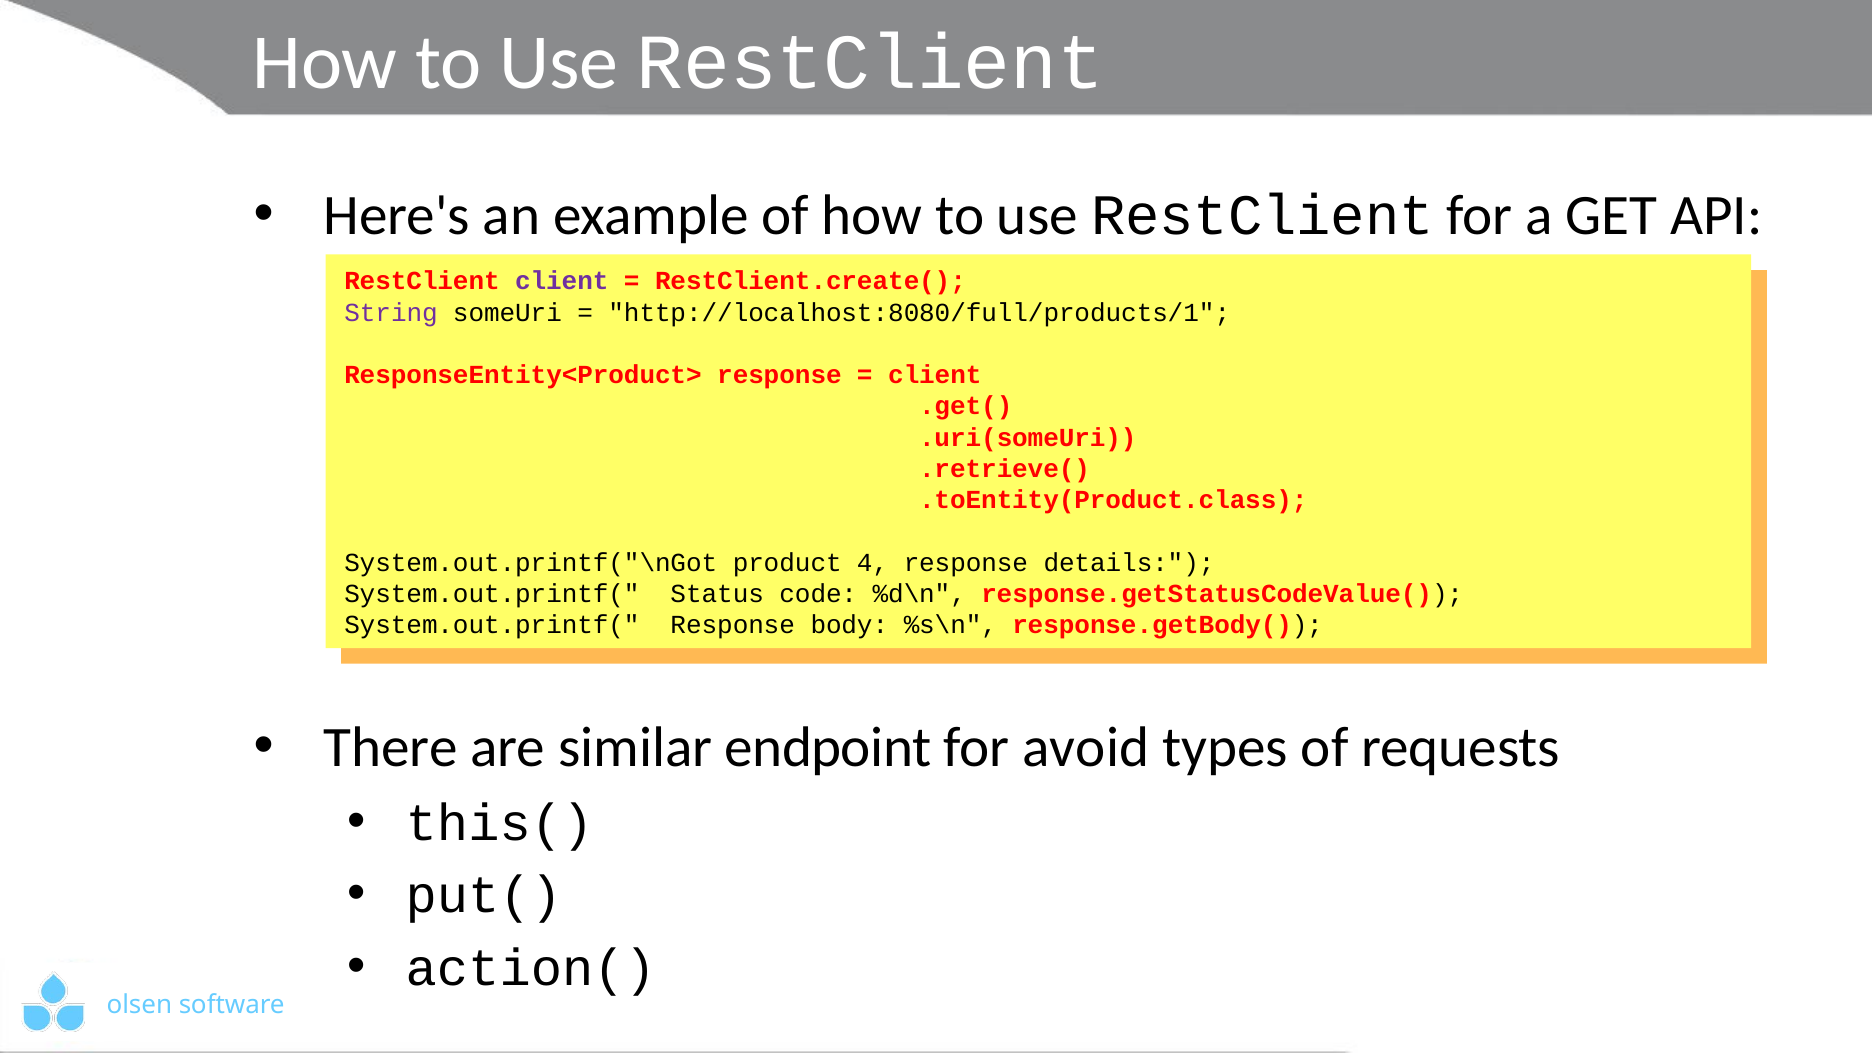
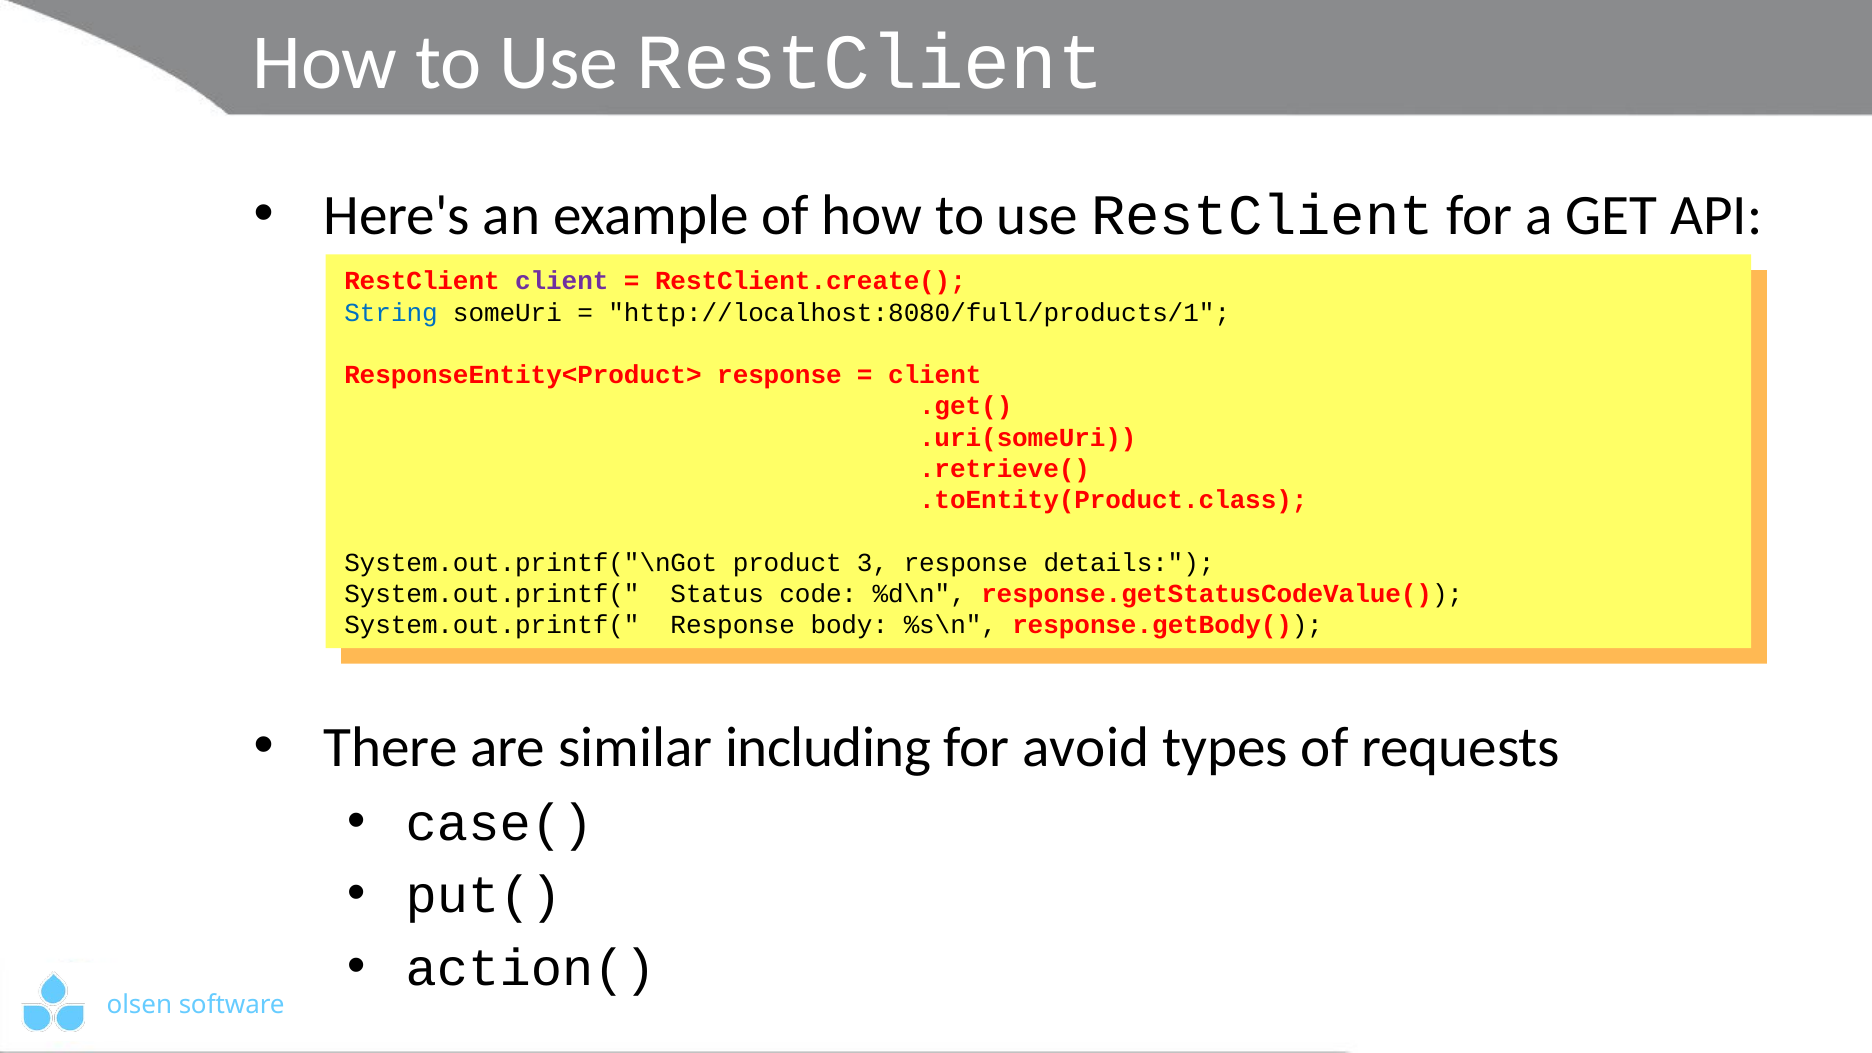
String colour: purple -> blue (391, 313)
4: 4 -> 3 (873, 563)
endpoint: endpoint -> including (828, 747)
this(: this( -> case( (500, 823)
